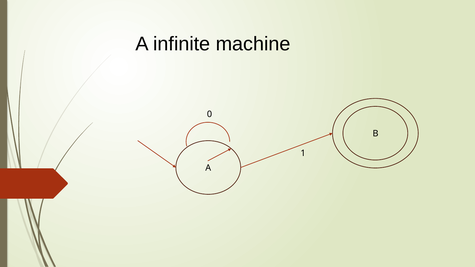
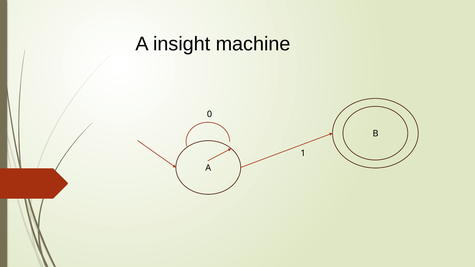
infinite: infinite -> insight (182, 44)
